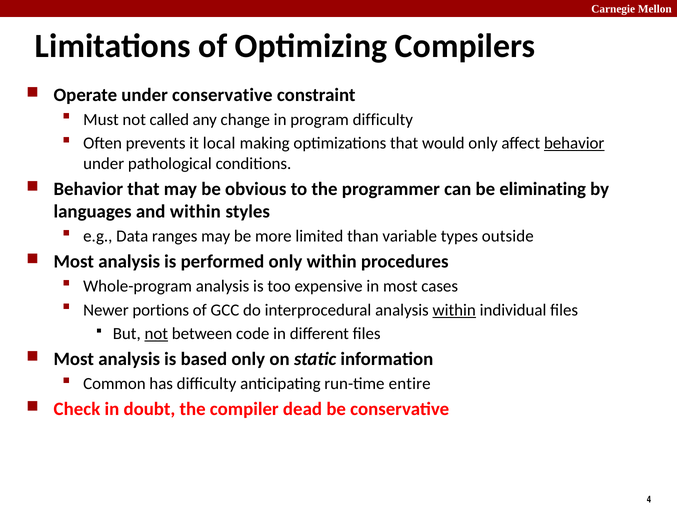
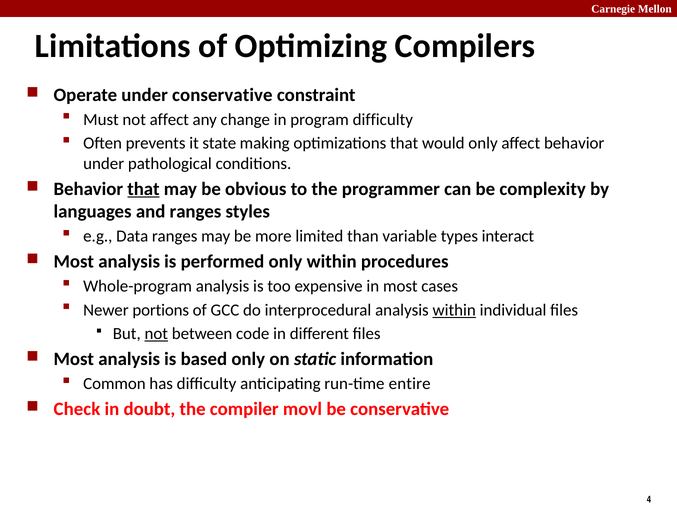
not called: called -> affect (169, 120)
local: local -> state (219, 143)
behavior underline: present -> none (574, 143)
that underline: none -> present (143, 189)
eliminating: eliminating -> complexity (543, 189)
and within: within -> ranges (195, 211)
outside: outside -> interact (508, 236)
dead: dead -> movl (303, 409)
